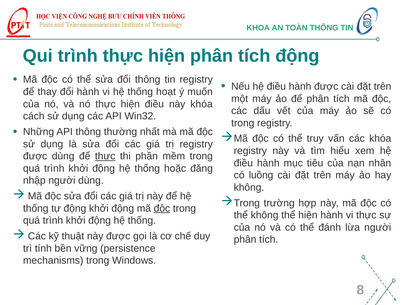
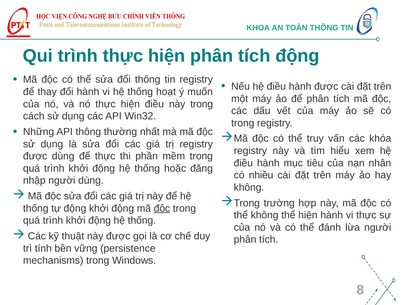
này khóa: khóa -> trong (202, 104)
thực underline: present -> none (105, 156)
luồng: luồng -> nhiều (261, 175)
